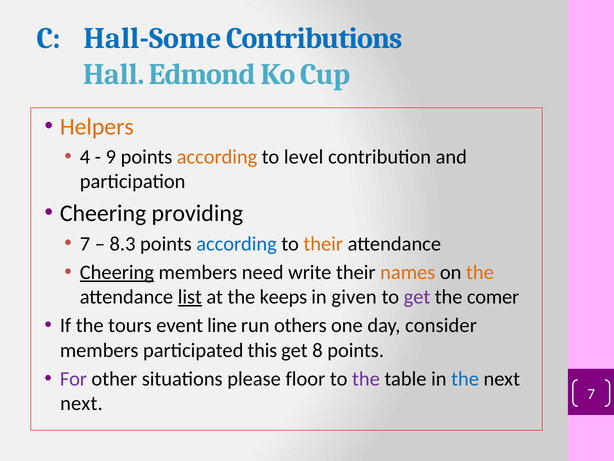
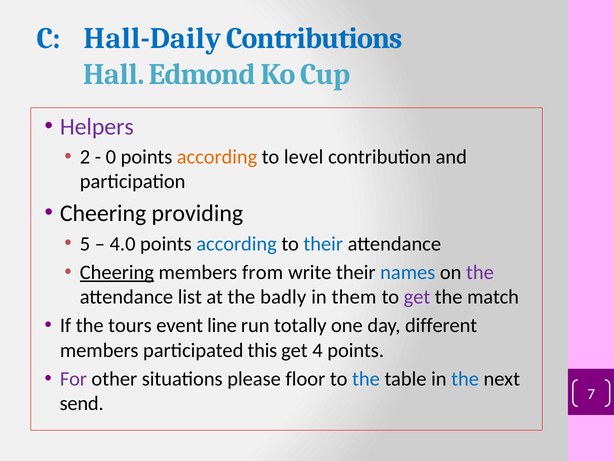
Hall-Some: Hall-Some -> Hall-Daily (152, 38)
Helpers colour: orange -> purple (97, 126)
4: 4 -> 2 (85, 157)
9: 9 -> 0 (111, 157)
7: 7 -> 5 (85, 244)
8.3: 8.3 -> 4.0 (123, 244)
their colour: orange -> blue (323, 244)
need: need -> from (263, 272)
names colour: orange -> blue (408, 272)
the colour: orange -> purple (480, 272)
list underline: present -> none (190, 297)
keeps: keeps -> badly (283, 297)
given: given -> them (354, 297)
comer: comer -> match (493, 297)
others: others -> totally (300, 325)
consider: consider -> different (441, 325)
8: 8 -> 4 (317, 350)
the colour: purple -> blue (366, 379)
next: next -> send (82, 403)
